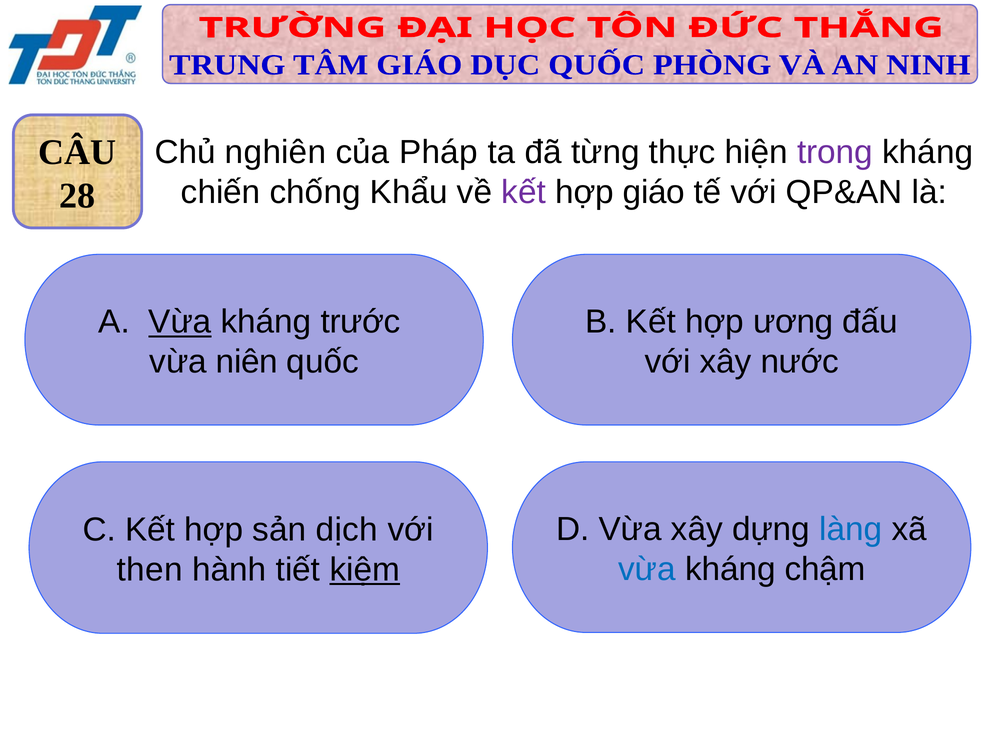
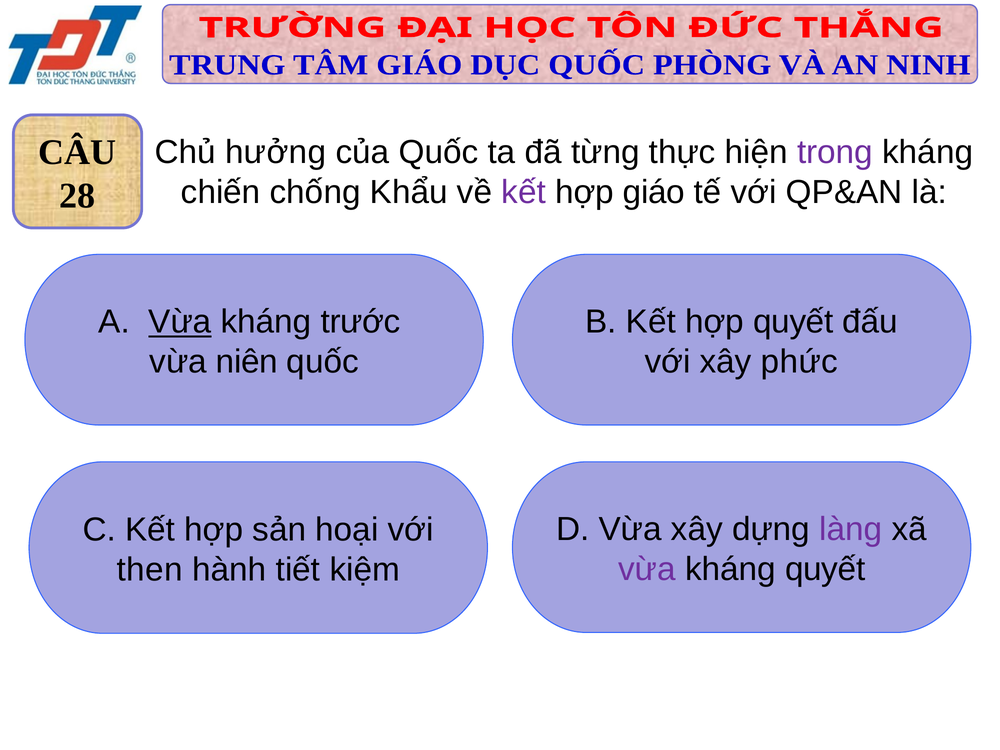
nghiên: nghiên -> hưởng (276, 152)
của Pháp: Pháp -> Quốc (439, 152)
hợp ương: ương -> quyết (793, 322)
nước: nước -> phức (800, 362)
làng colour: blue -> purple (851, 529)
dịch: dịch -> hoại (347, 530)
vừa colour: blue -> purple (647, 569)
kháng chậm: chậm -> quyết (825, 569)
kiệm underline: present -> none (365, 570)
